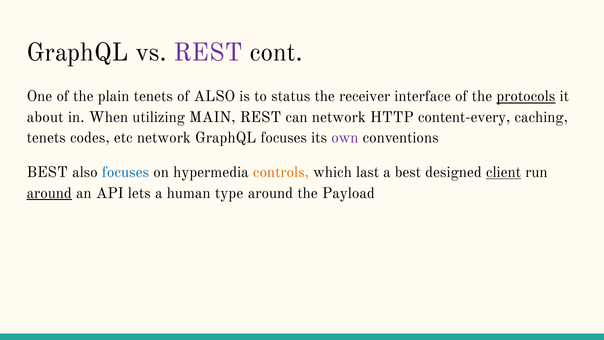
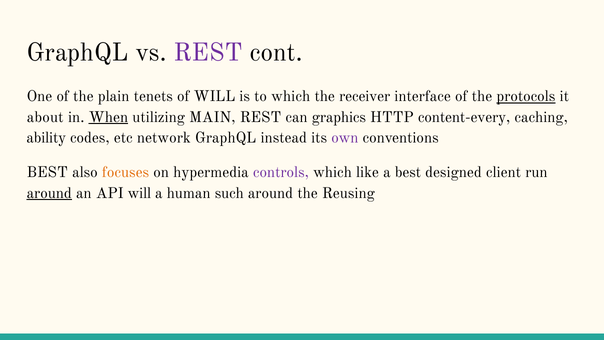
of ALSO: ALSO -> WILL (215, 96)
to status: status -> which (291, 96)
When underline: none -> present (108, 117)
can network: network -> graphics (339, 117)
tenets: tenets -> ability (46, 138)
GraphQL focuses: focuses -> instead (284, 138)
focuses colour: blue -> orange (126, 172)
controls colour: orange -> purple (281, 172)
last: last -> like (368, 172)
client underline: present -> none (504, 172)
API lets: lets -> will (139, 193)
type: type -> such (229, 193)
Payload: Payload -> Reusing (348, 193)
